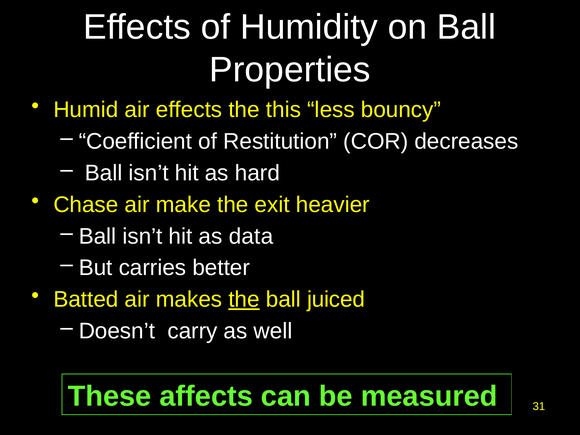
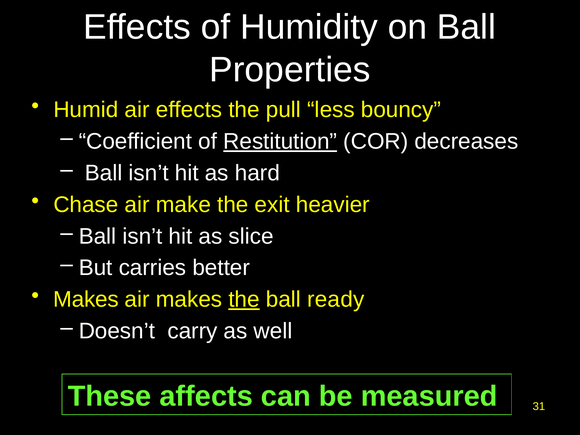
this: this -> pull (283, 110)
Restitution underline: none -> present (280, 141)
data: data -> slice (251, 236)
Batted: Batted -> Makes (86, 299)
juiced: juiced -> ready (336, 299)
